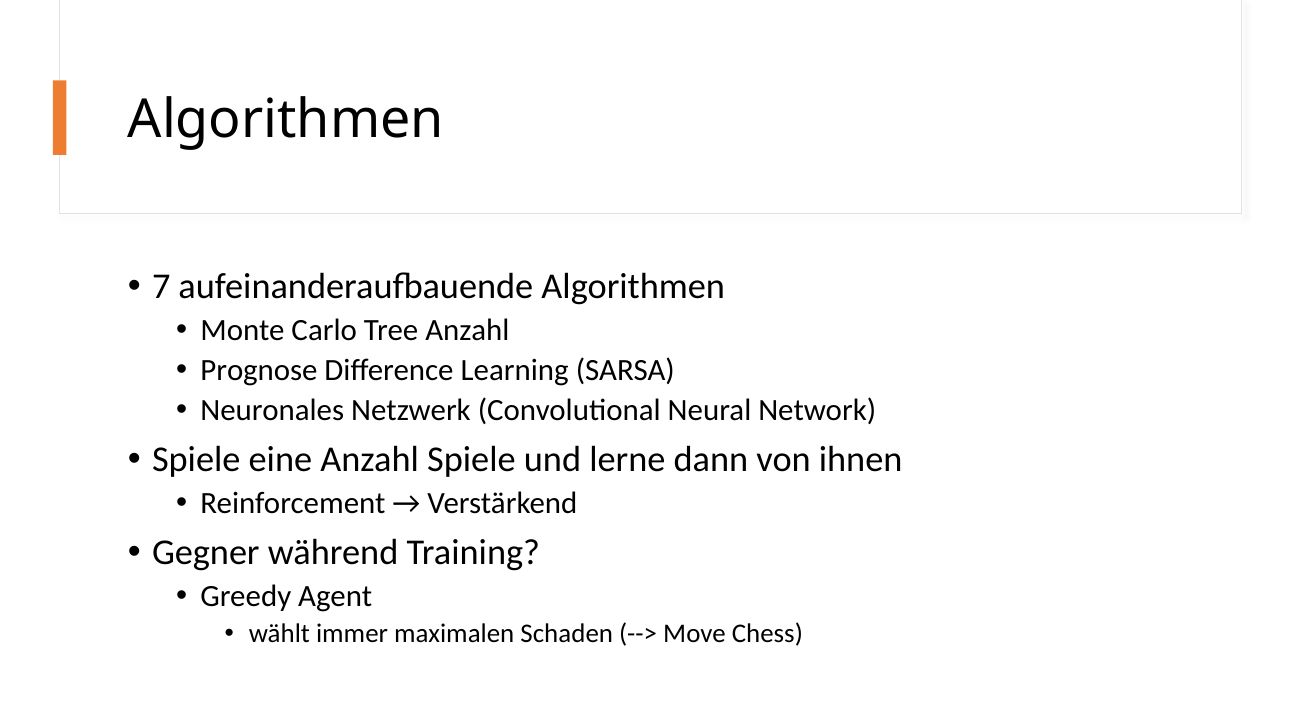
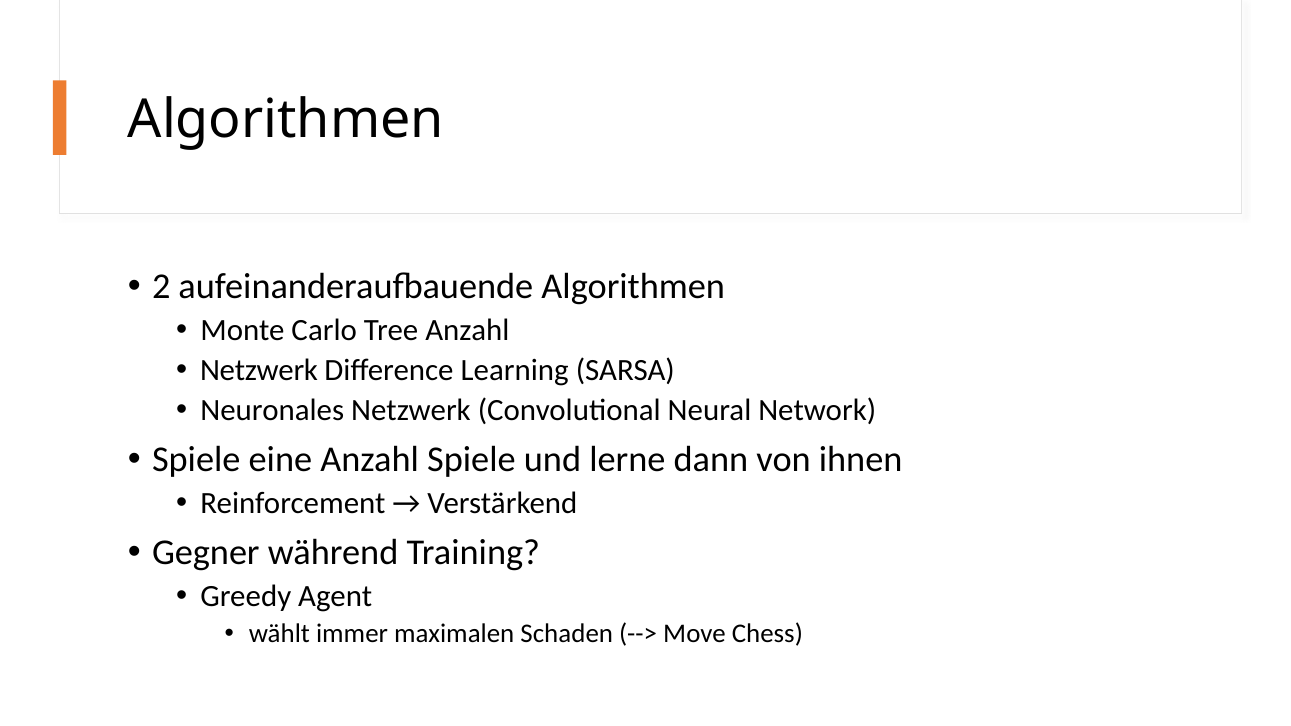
7: 7 -> 2 (161, 287)
Prognose: Prognose -> Netzwerk (259, 370)
